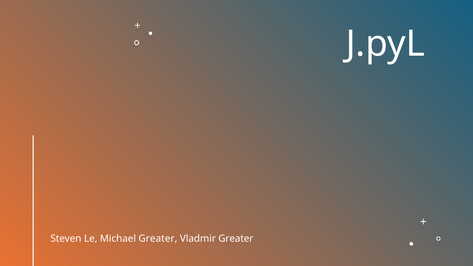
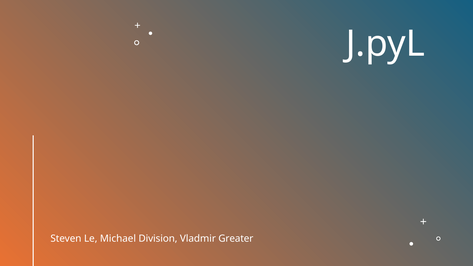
Michael Greater: Greater -> Division (158, 239)
